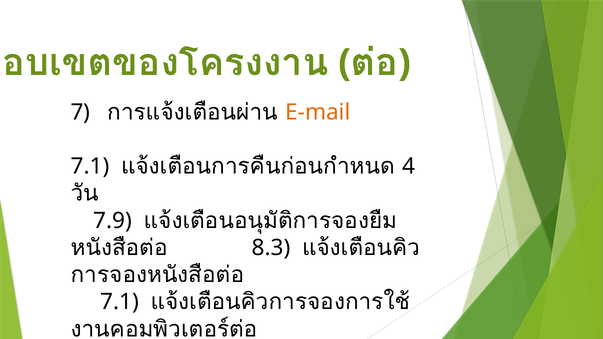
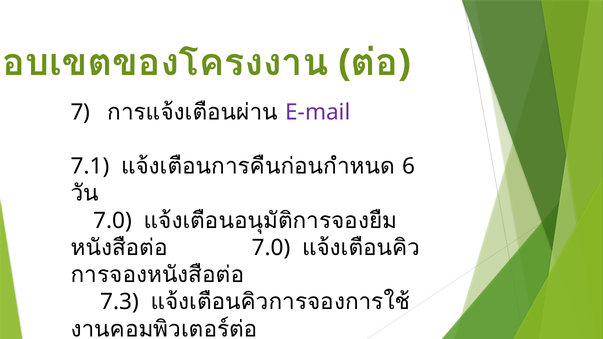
E-mail colour: orange -> purple (318, 112)
4: 4 -> 6 (409, 166)
7.9: 7.9 -> 7.0 (113, 221)
8.3: 8.3 -> 7.0 (271, 248)
7.1: 7.1 -> 7.3 (119, 302)
